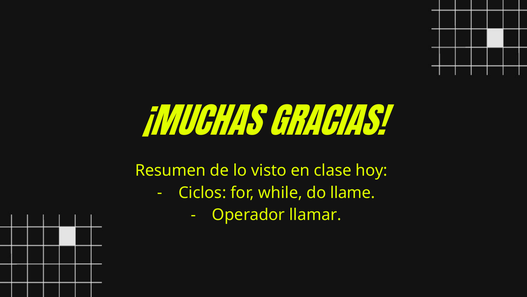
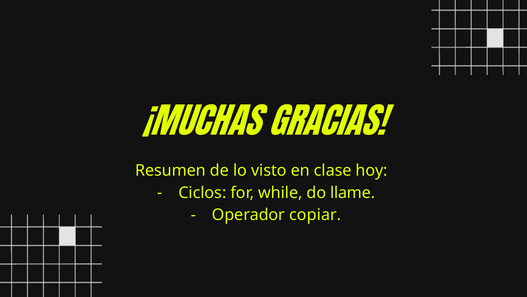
llamar: llamar -> copiar (315, 215)
